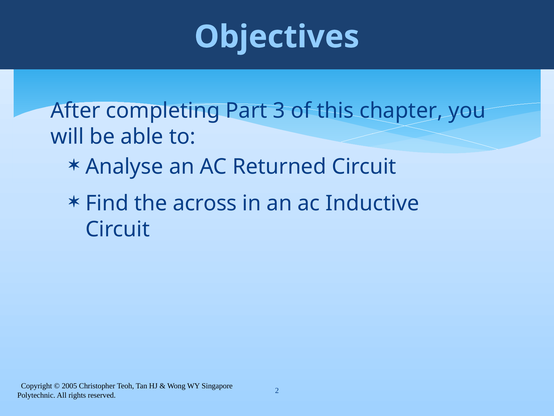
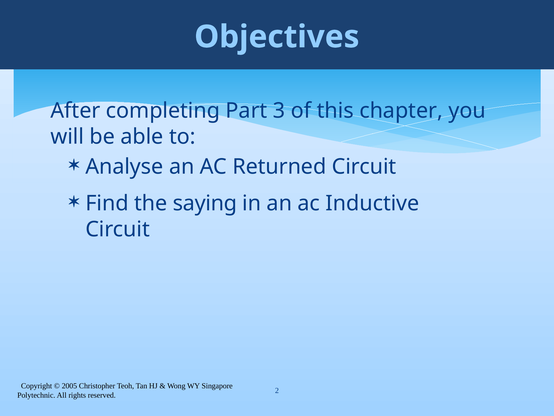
across: across -> saying (205, 203)
